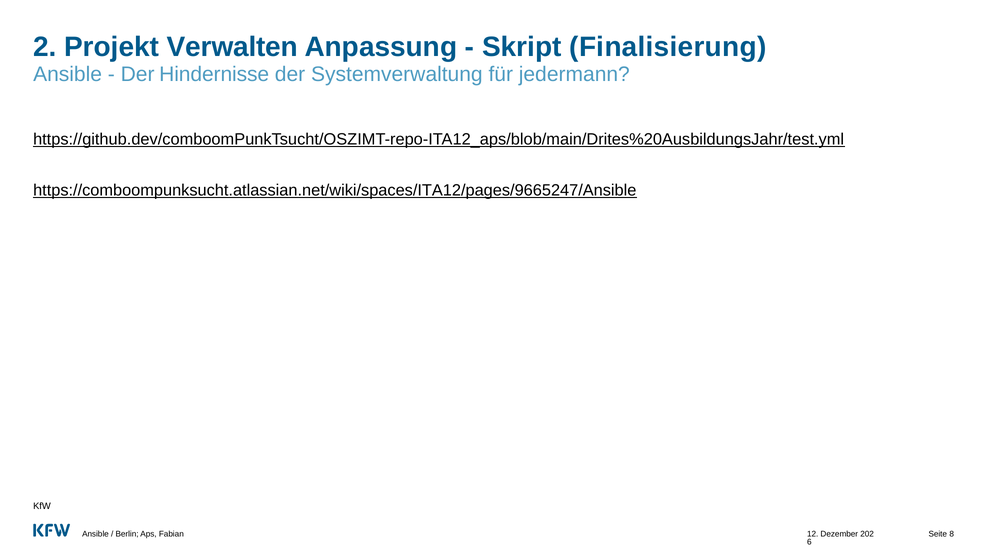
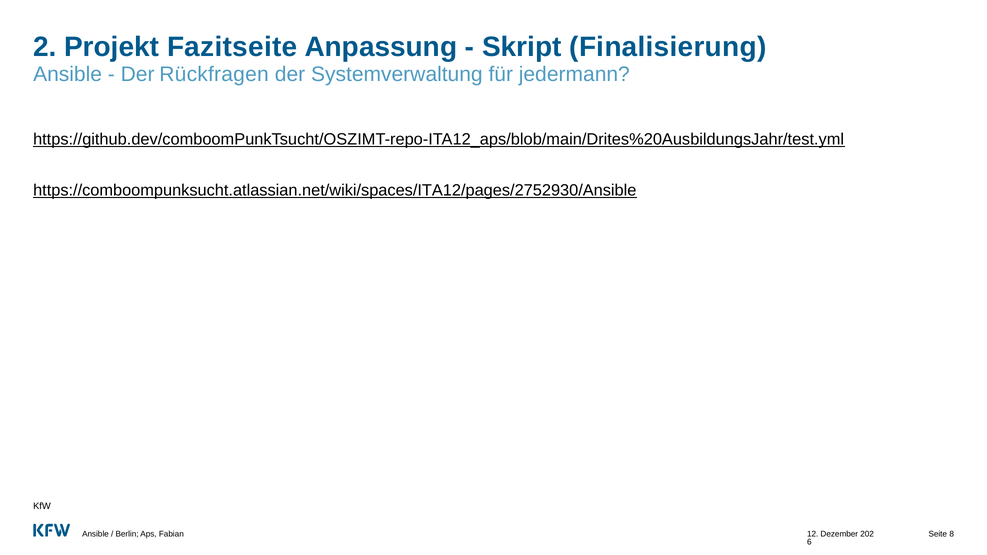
Verwalten: Verwalten -> Fazitseite (232, 47)
Hindernisse: Hindernisse -> Rückfragen (214, 75)
https://comboompunksucht.atlassian.net/wiki/spaces/ITA12/pages/9665247/Ansible: https://comboompunksucht.atlassian.net/wiki/spaces/ITA12/pages/9665247/Ansible -> https://comboompunksucht.atlassian.net/wiki/spaces/ITA12/pages/2752930/Ansible (335, 190)
